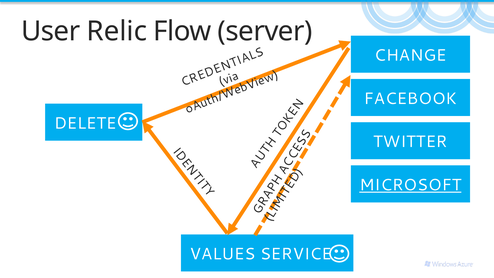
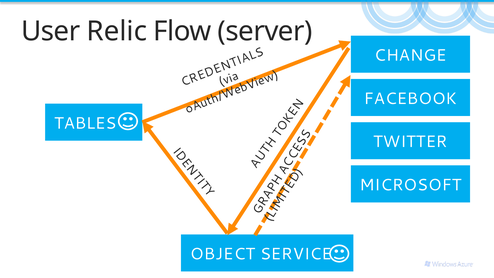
DELETE: DELETE -> TABLES (85, 123)
MICROSOFT underline: present -> none (410, 185)
VALUES: VALUES -> OBJECT (223, 254)
